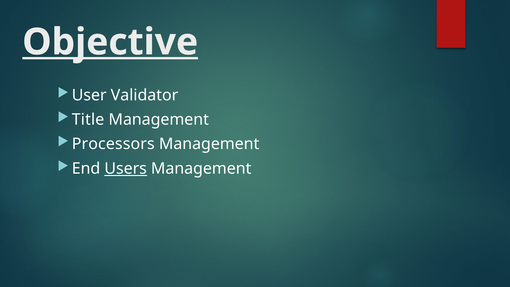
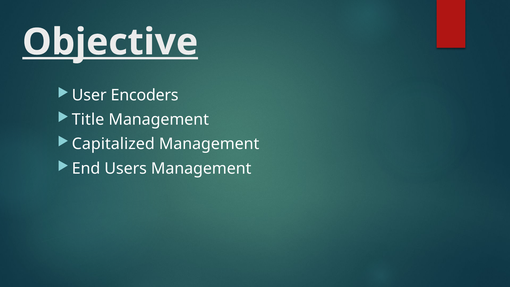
Validator: Validator -> Encoders (145, 95)
Processors: Processors -> Capitalized (113, 144)
Users underline: present -> none (126, 168)
